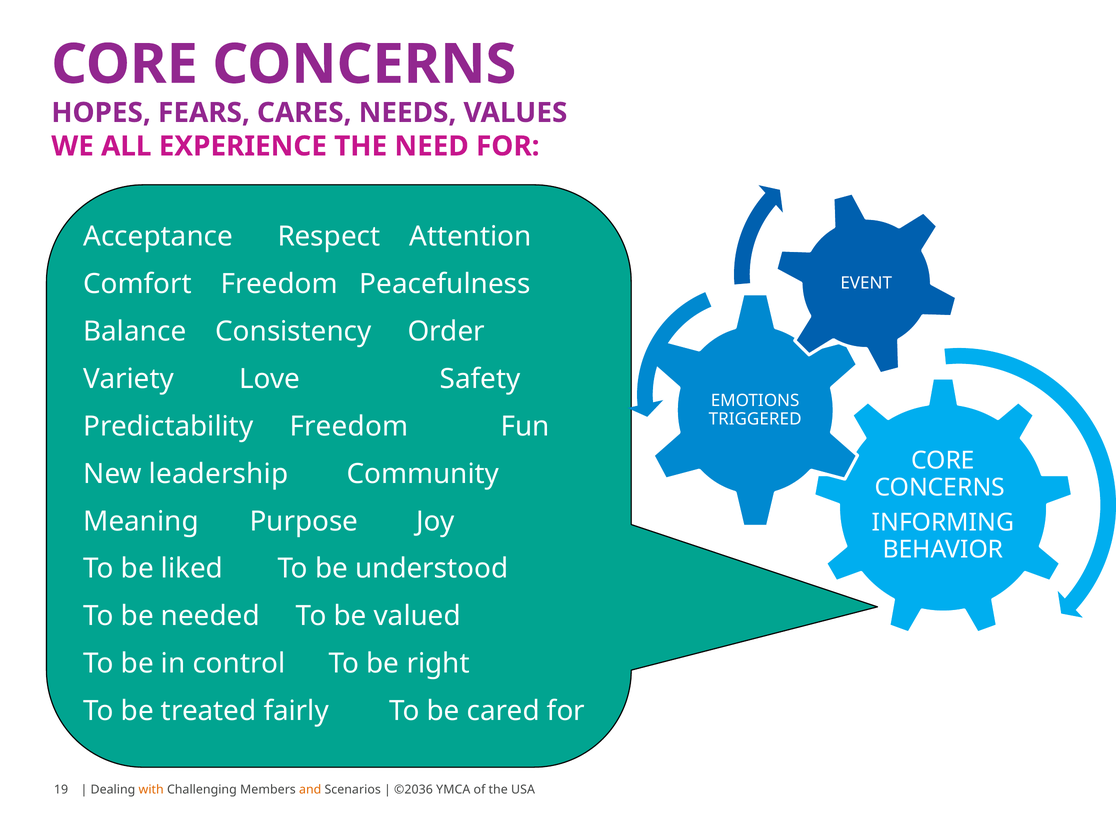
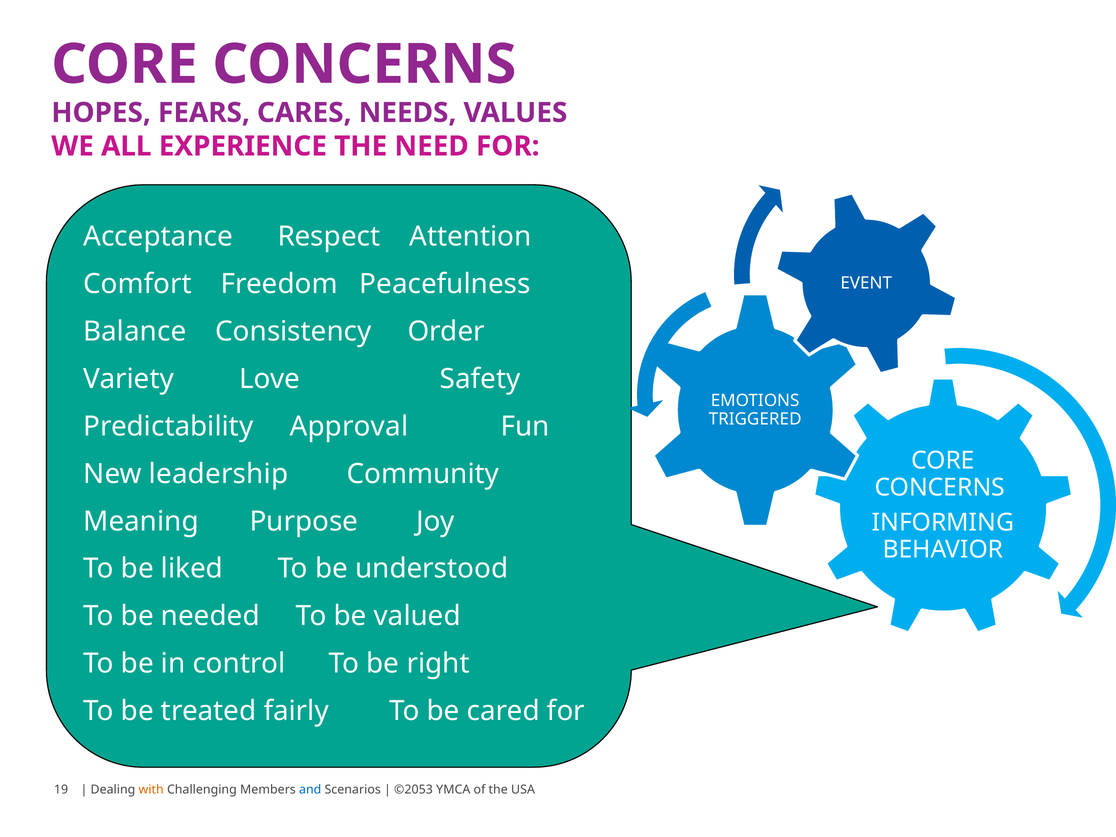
Predictability Freedom: Freedom -> Approval (349, 426)
and colour: orange -> blue (310, 790)
©2036: ©2036 -> ©2053 (413, 790)
